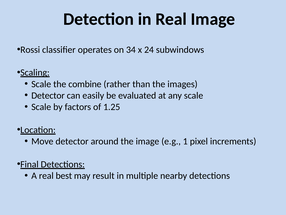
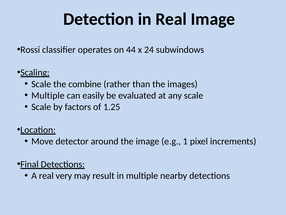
34: 34 -> 44 (131, 50)
Detector: Detector -> Multiple (48, 95)
best: best -> very (64, 175)
